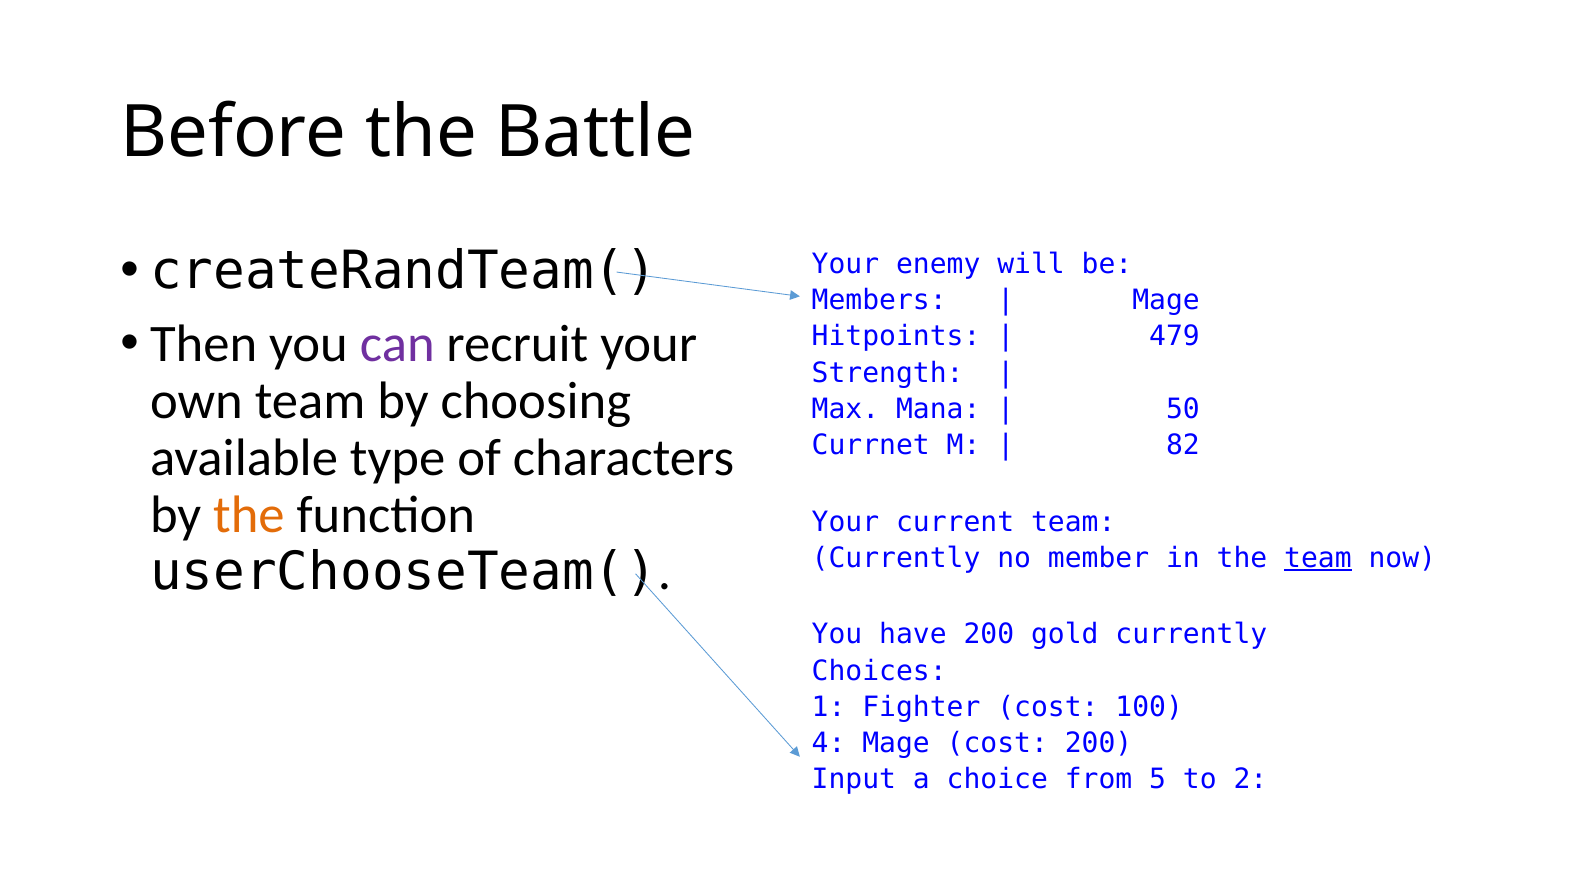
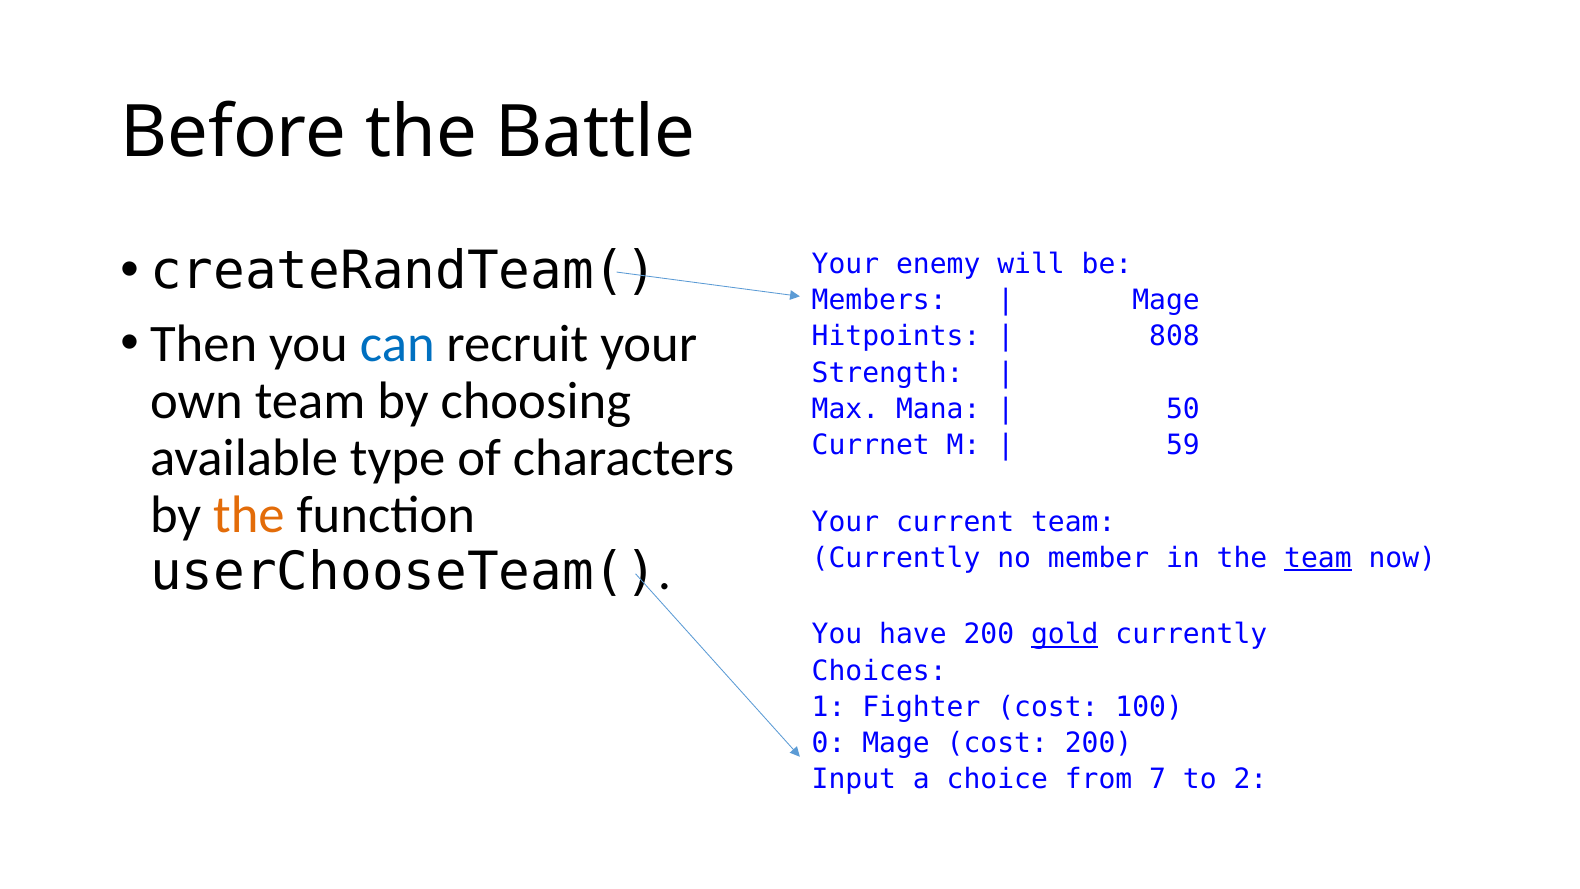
can colour: purple -> blue (397, 344)
479: 479 -> 808 (1174, 336)
82: 82 -> 59 (1183, 445)
gold underline: none -> present (1065, 635)
4: 4 -> 0 (829, 743)
5: 5 -> 7 (1158, 780)
